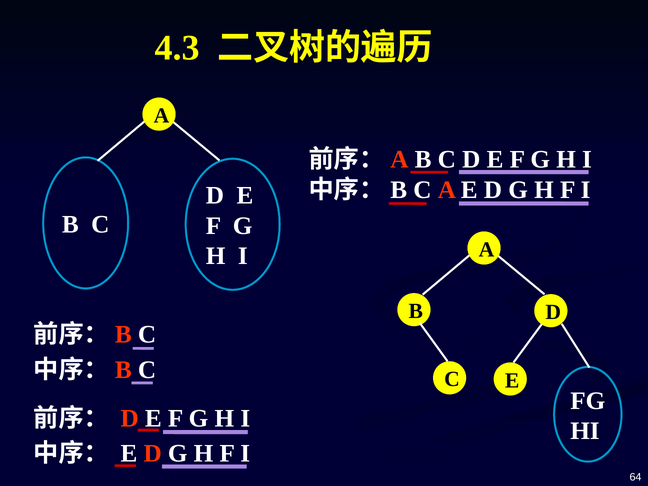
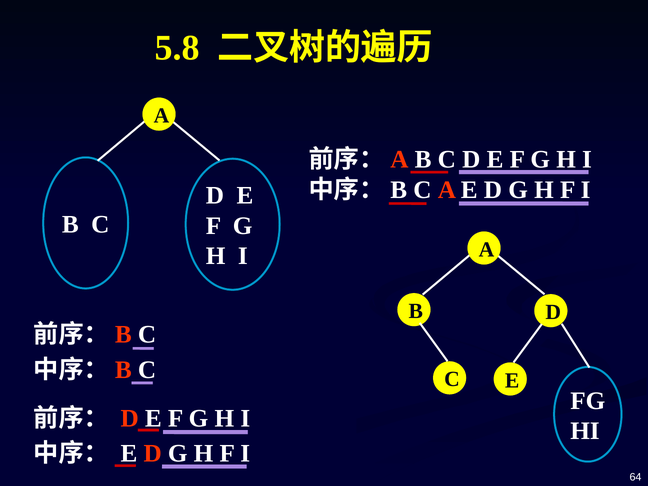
4.3: 4.3 -> 5.8 (177, 48)
